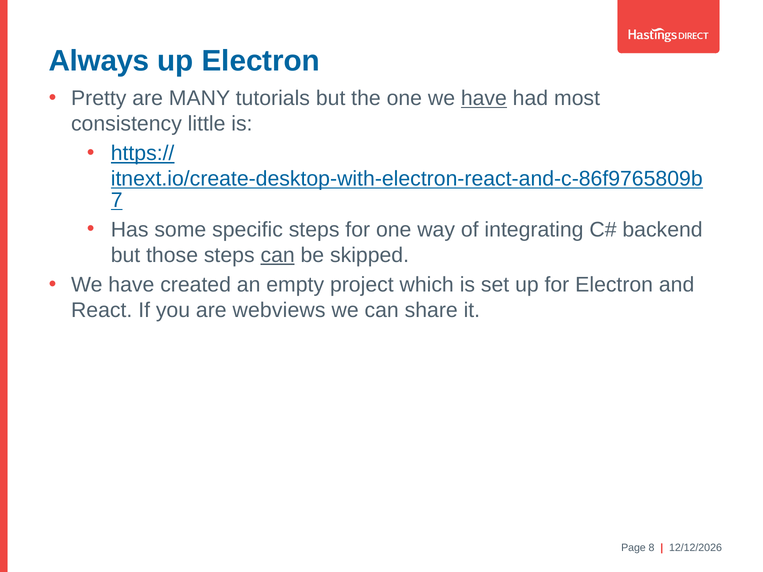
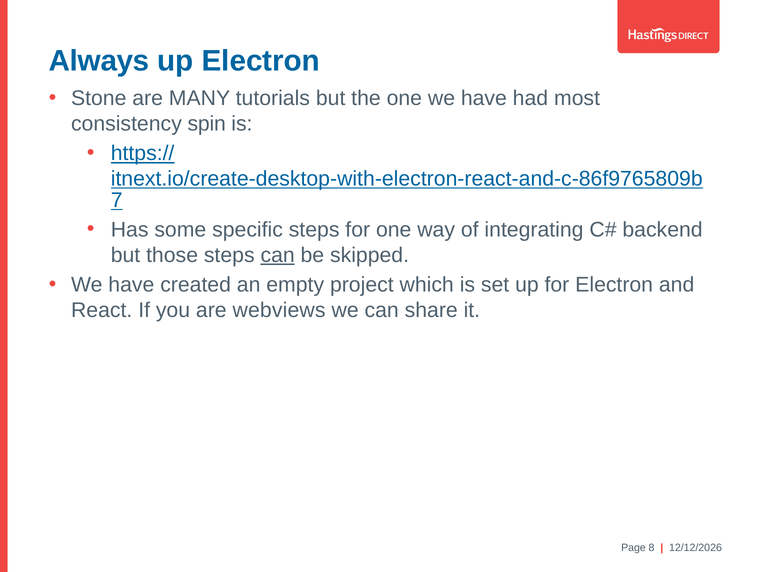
Pretty: Pretty -> Stone (99, 98)
have underline: present -> none (484, 98)
little: little -> spin (207, 124)
